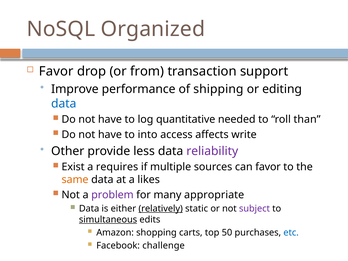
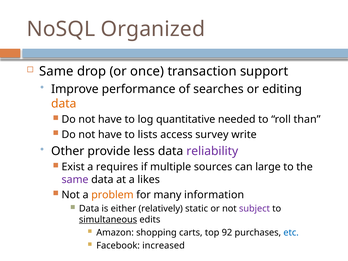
Favor: Favor -> Same (56, 71)
from: from -> once (147, 71)
shipping: shipping -> searches (218, 89)
data colour: blue -> orange (64, 104)
into: into -> lists (148, 135)
affects: affects -> survey (212, 135)
can favor: favor -> large (268, 167)
same colour: orange -> purple (75, 180)
problem colour: purple -> orange (112, 195)
appropriate: appropriate -> information (214, 195)
relatively underline: present -> none (161, 209)
50: 50 -> 92 (227, 233)
challenge: challenge -> increased (164, 246)
